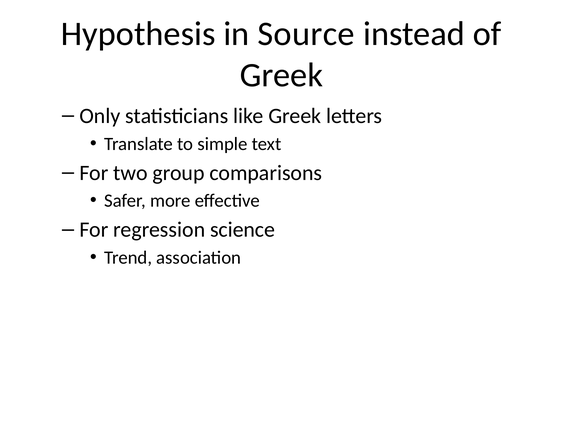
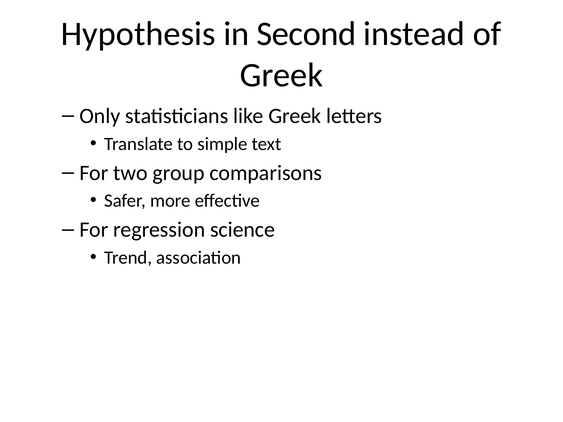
Source: Source -> Second (306, 34)
